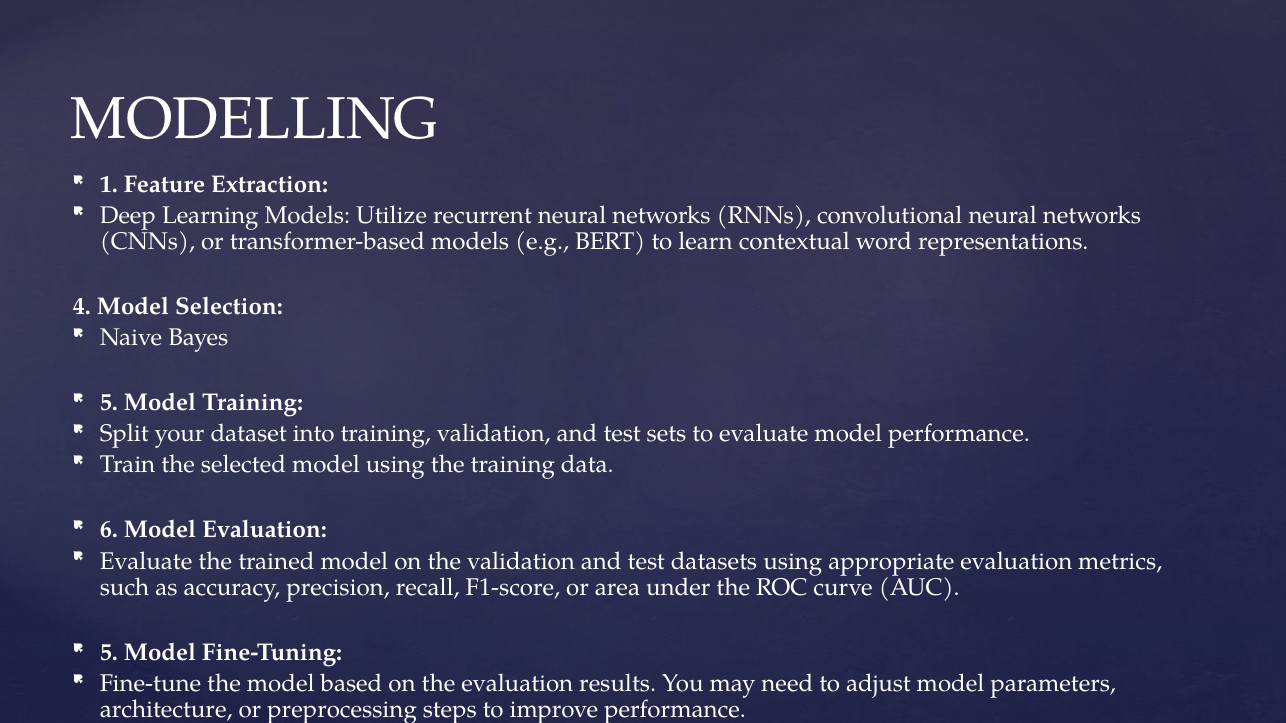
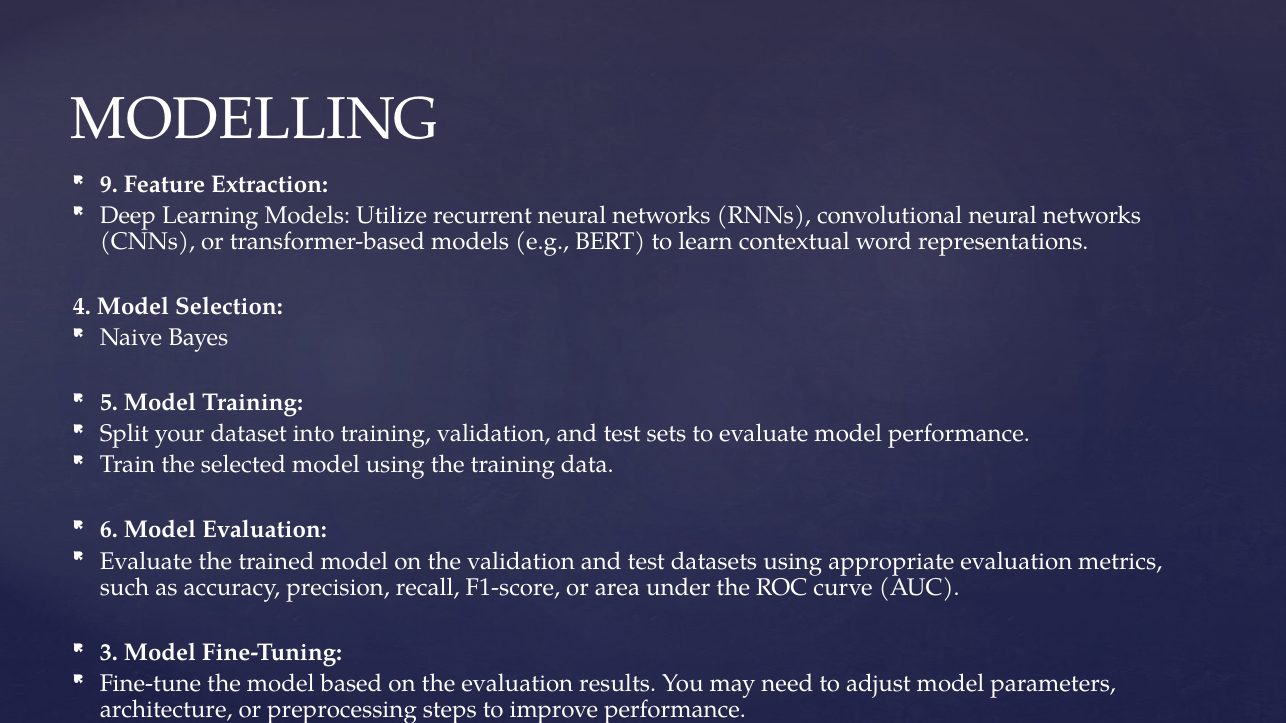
1: 1 -> 9 (109, 185)
5: 5 -> 3 (109, 653)
